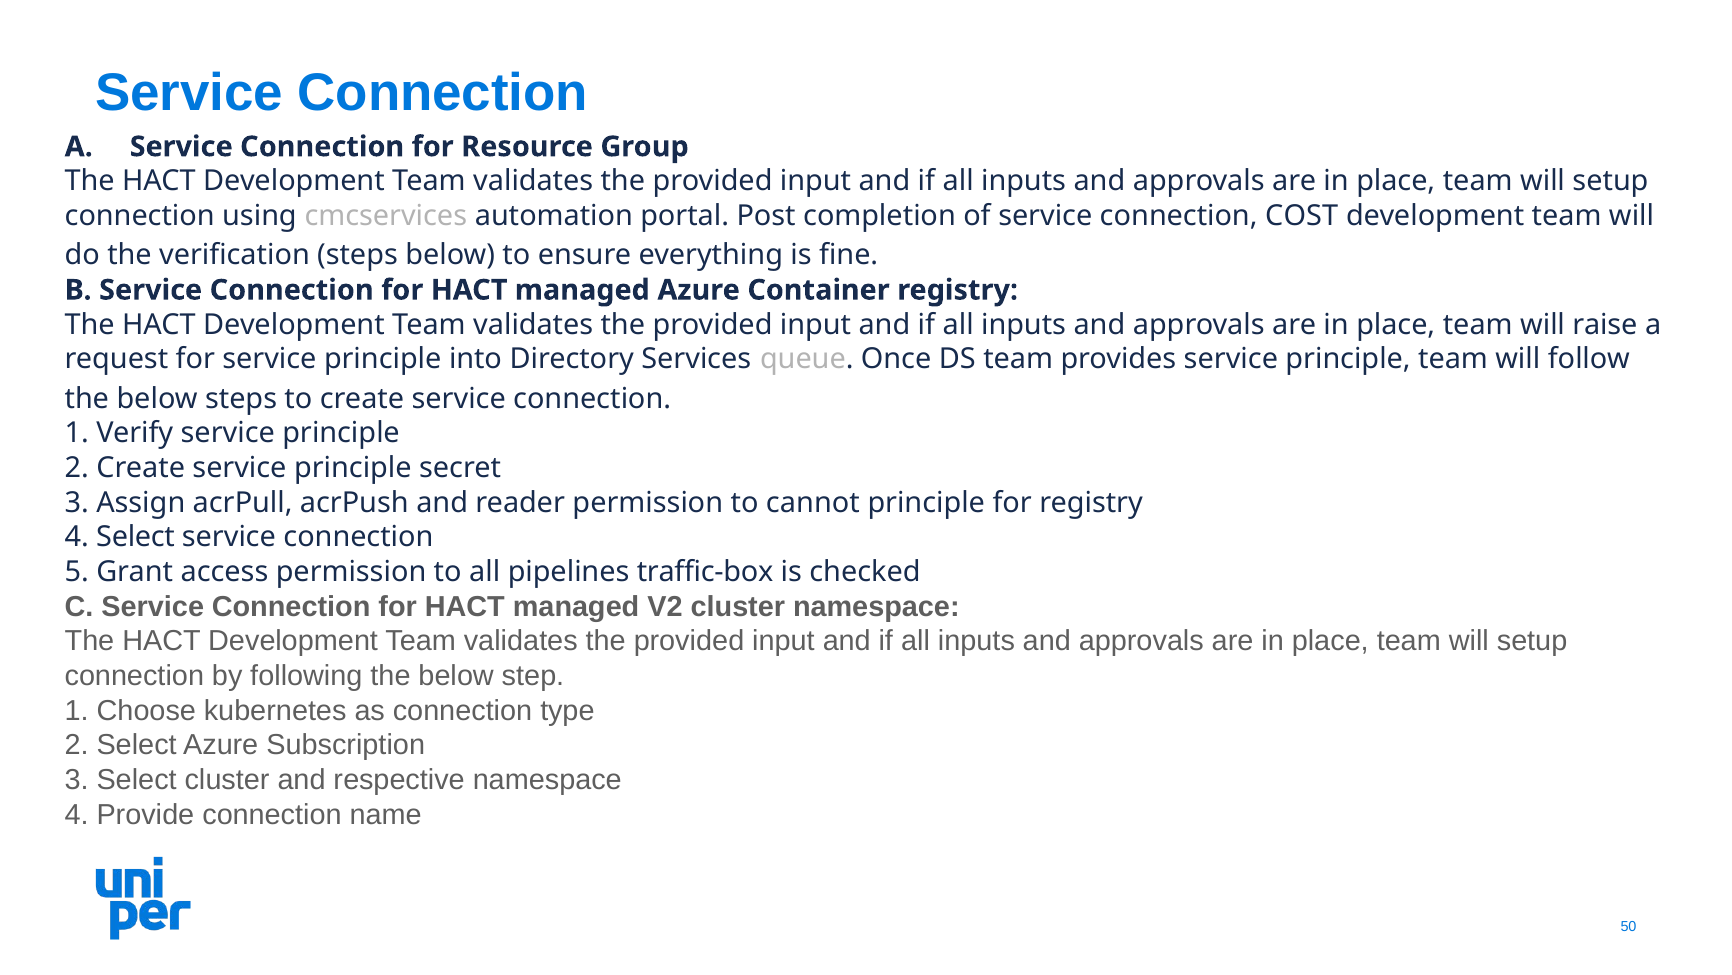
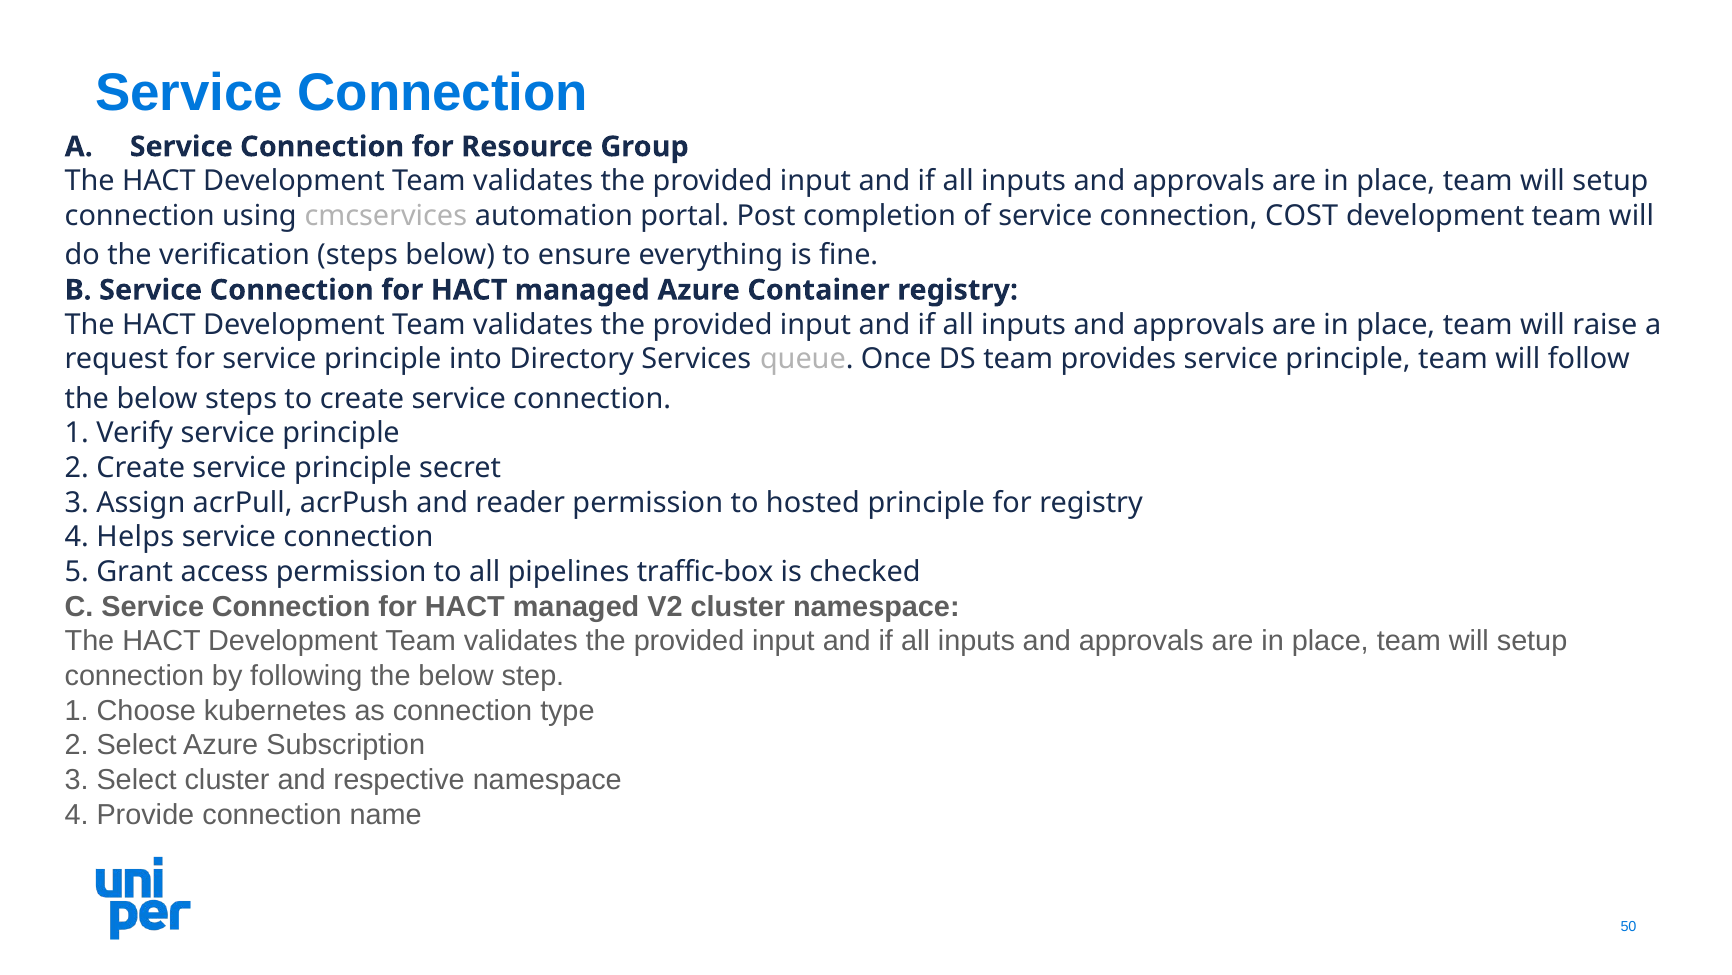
cannot: cannot -> hosted (813, 502)
4 Select: Select -> Helps (135, 537)
